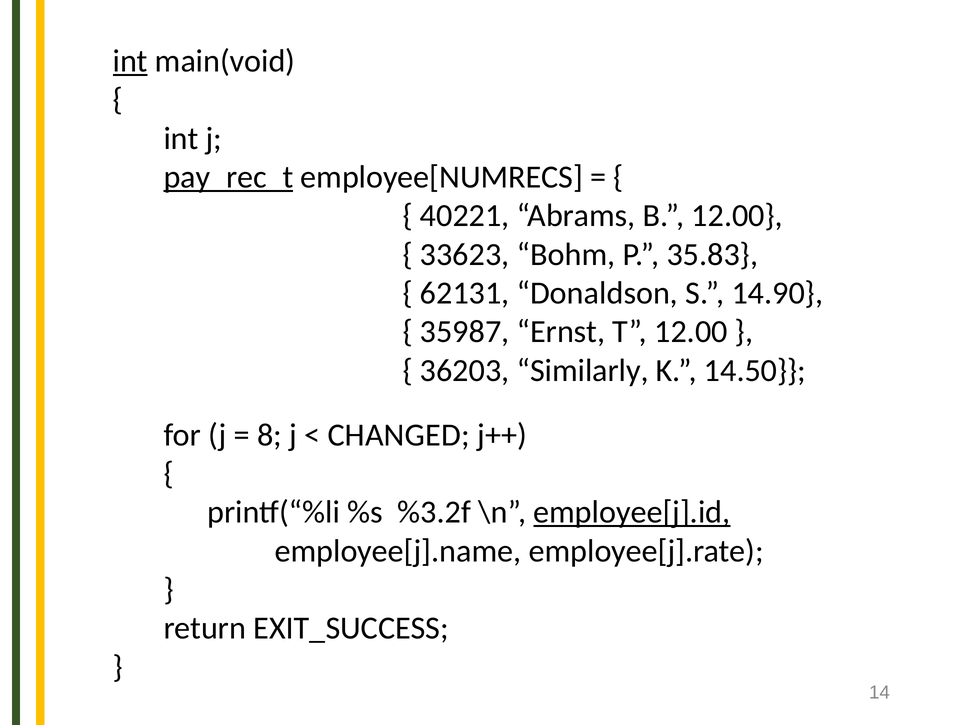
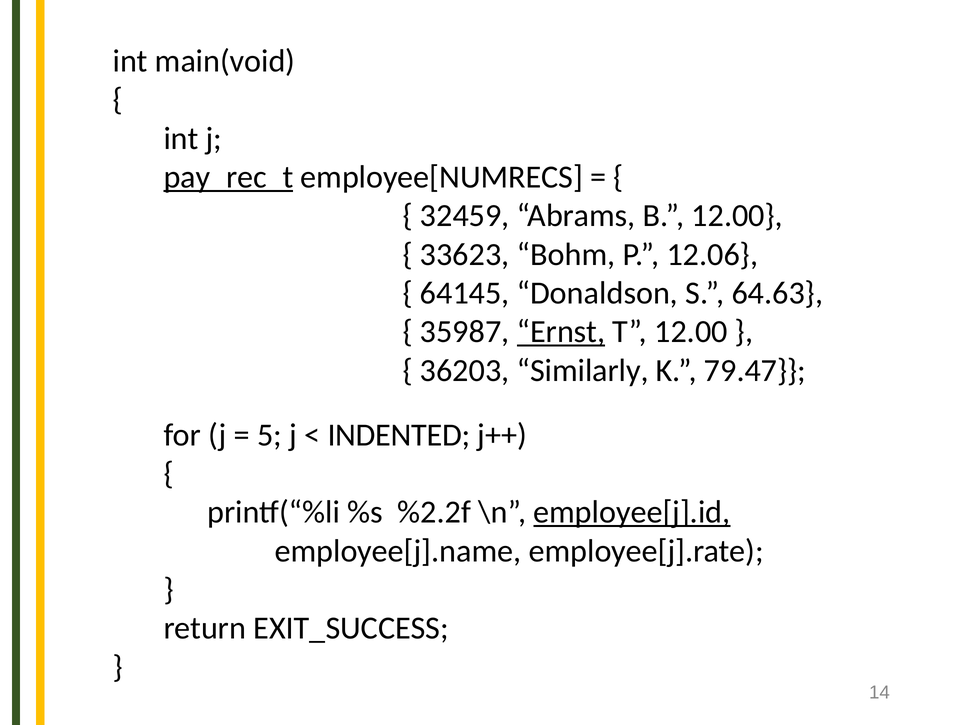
int underline: present -> none (130, 61)
40221: 40221 -> 32459 (465, 216)
35.83: 35.83 -> 12.06 (712, 254)
62131: 62131 -> 64145 (465, 293)
14.90: 14.90 -> 64.63 (777, 293)
Ernst underline: none -> present (561, 332)
14.50: 14.50 -> 79.47 (755, 370)
8: 8 -> 5 (270, 435)
CHANGED: CHANGED -> INDENTED (399, 435)
%3.2f: %3.2f -> %2.2f (434, 512)
